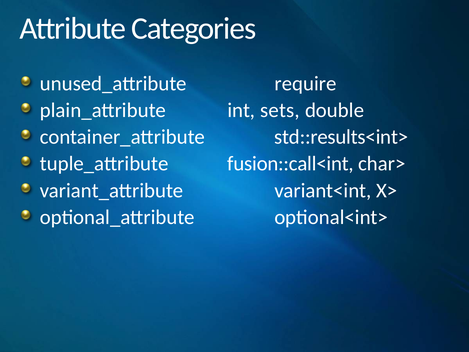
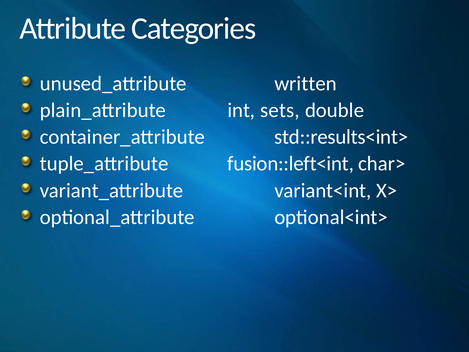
require: require -> written (306, 84)
fusion::call<int: fusion::call<int -> fusion::left<int (291, 164)
